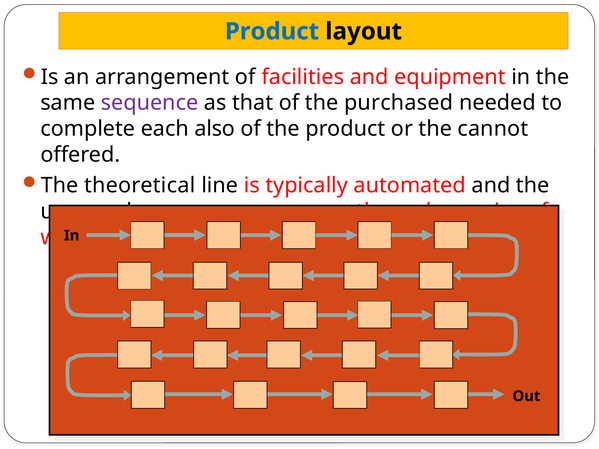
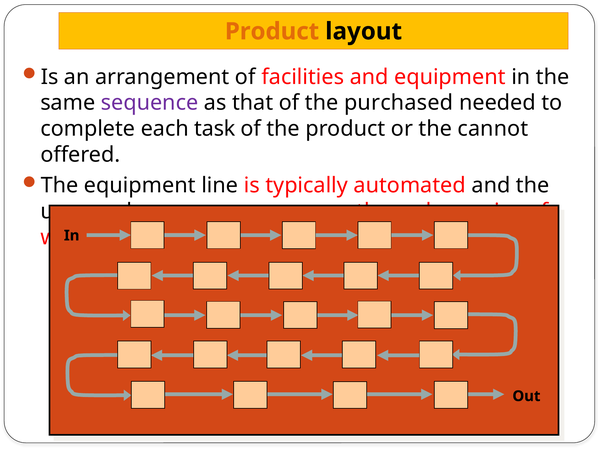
Product colour: blue -> orange (272, 31)
also: also -> task (215, 129)
The theoretical: theoretical -> equipment (140, 186)
